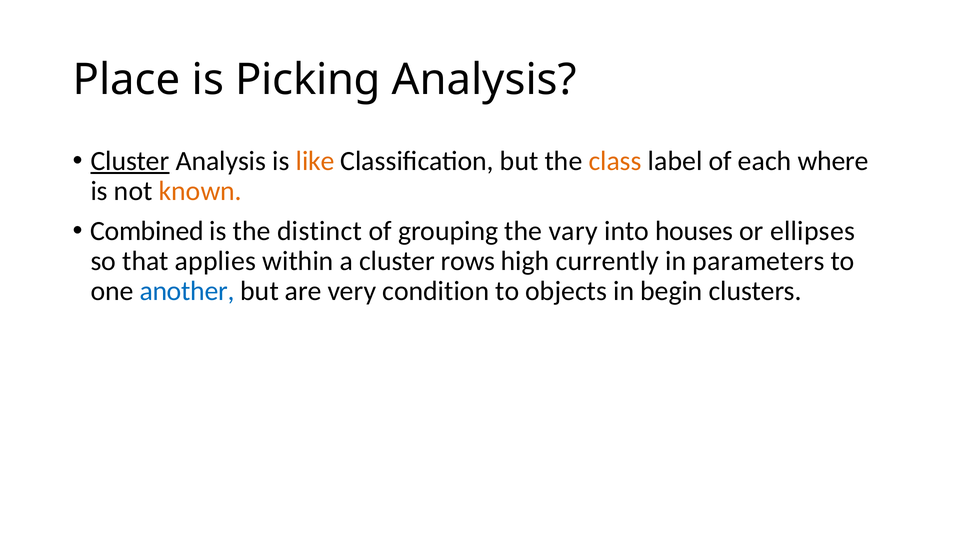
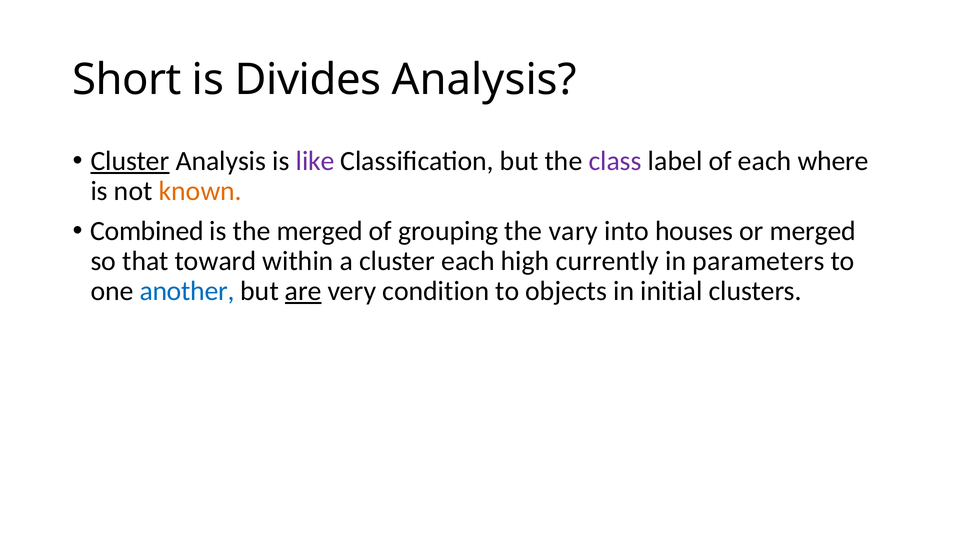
Place: Place -> Short (127, 80)
Picking: Picking -> Divides (308, 80)
like colour: orange -> purple (315, 161)
class colour: orange -> purple (615, 161)
the distinct: distinct -> merged (320, 231)
or ellipses: ellipses -> merged (813, 231)
applies: applies -> toward (215, 261)
cluster rows: rows -> each (468, 261)
are underline: none -> present (303, 291)
begin: begin -> initial (671, 291)
